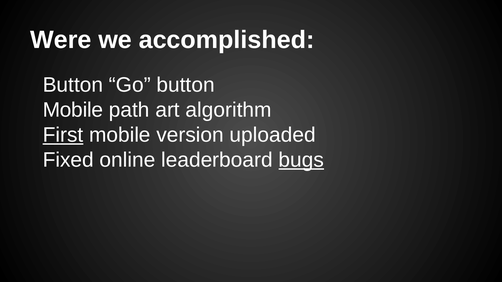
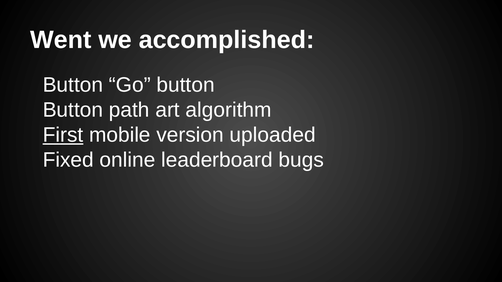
Were: Were -> Went (61, 40)
Mobile: Mobile -> Button (73, 110)
bugs underline: present -> none (301, 160)
